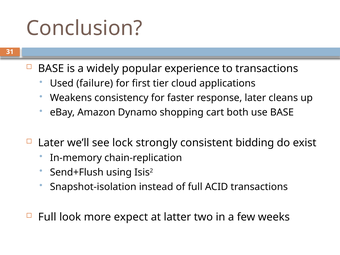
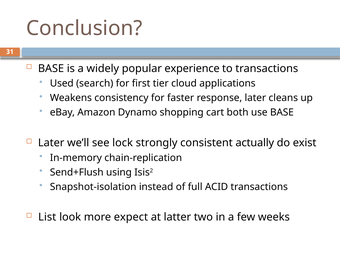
failure: failure -> search (95, 83)
bidding: bidding -> actually (255, 143)
Full: Full -> List (47, 217)
